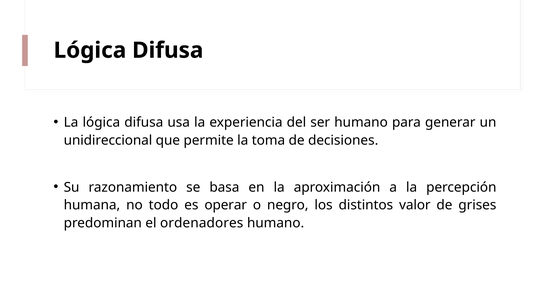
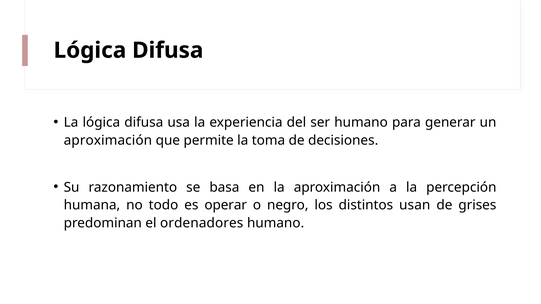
unidireccional: unidireccional -> aproximación (108, 141)
valor: valor -> usan (415, 205)
